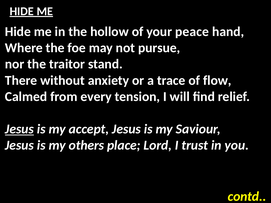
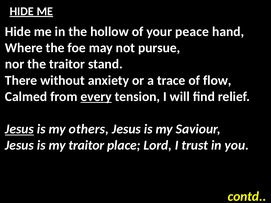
every underline: none -> present (96, 97)
accept: accept -> others (89, 129)
my others: others -> traitor (86, 146)
